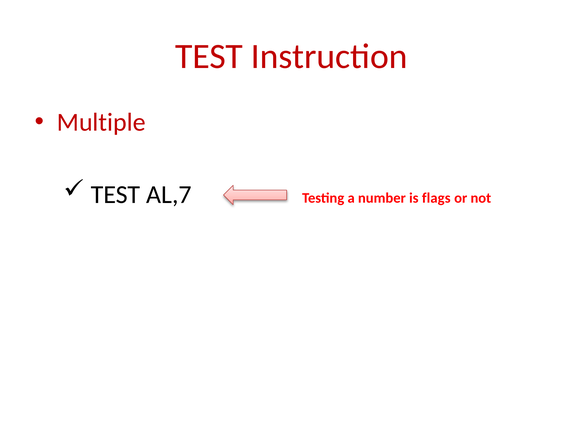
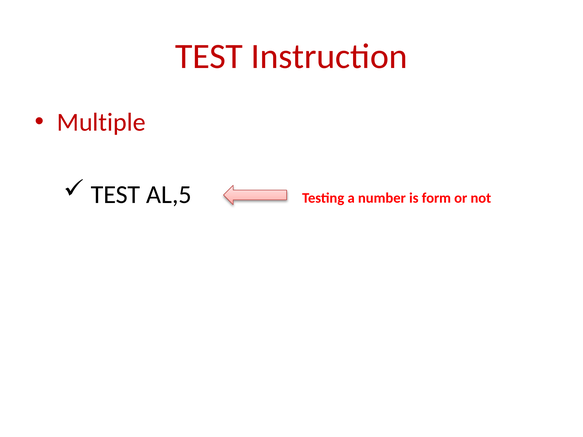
AL,7: AL,7 -> AL,5 (169, 195)
flags: flags -> form (436, 198)
